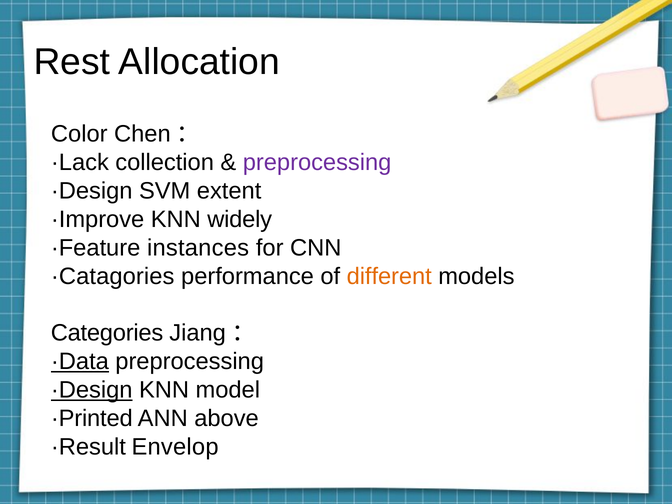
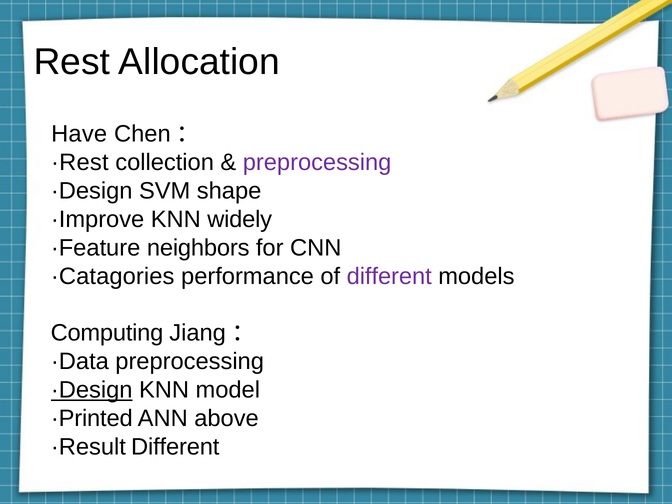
Color: Color -> Have (79, 134)
·Lack: ·Lack -> ·Rest (80, 162)
extent: extent -> shape (229, 191)
instances: instances -> neighbors (198, 248)
different colour: orange -> purple (389, 276)
Categories: Categories -> Computing (107, 333)
·Data underline: present -> none (80, 362)
·Result Envelop: Envelop -> Different (175, 447)
